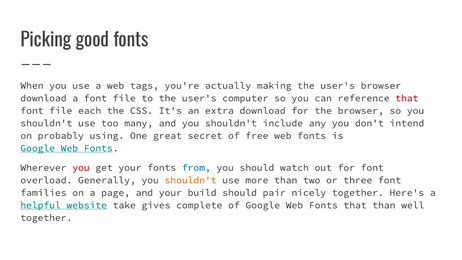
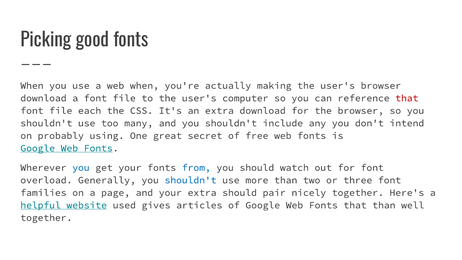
web tags: tags -> when (144, 86)
you colour: red -> blue (81, 168)
shouldn't colour: orange -> blue (191, 180)
your build: build -> extra (202, 193)
take: take -> used (124, 205)
complete: complete -> articles (199, 205)
